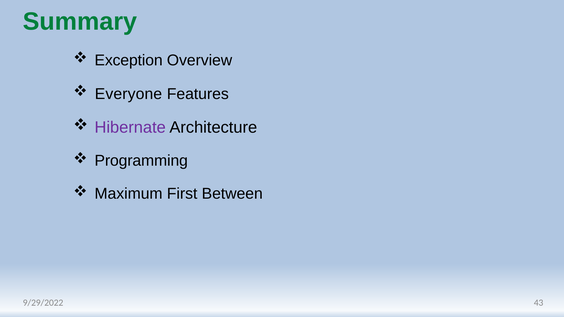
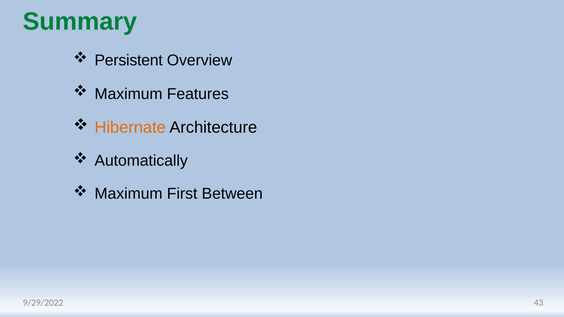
Exception: Exception -> Persistent (129, 60)
Everyone: Everyone -> Maximum (129, 94)
Hibernate colour: purple -> orange (130, 128)
Programming: Programming -> Automatically (141, 161)
